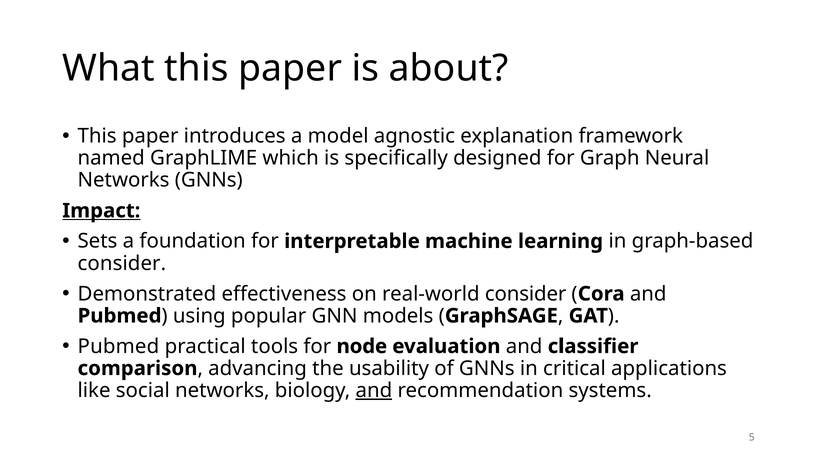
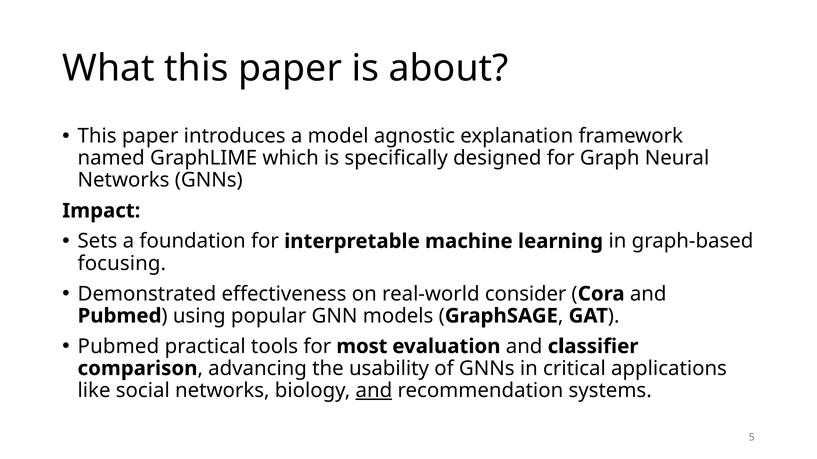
Impact underline: present -> none (101, 211)
consider: consider -> focusing (122, 264)
node: node -> most (362, 347)
